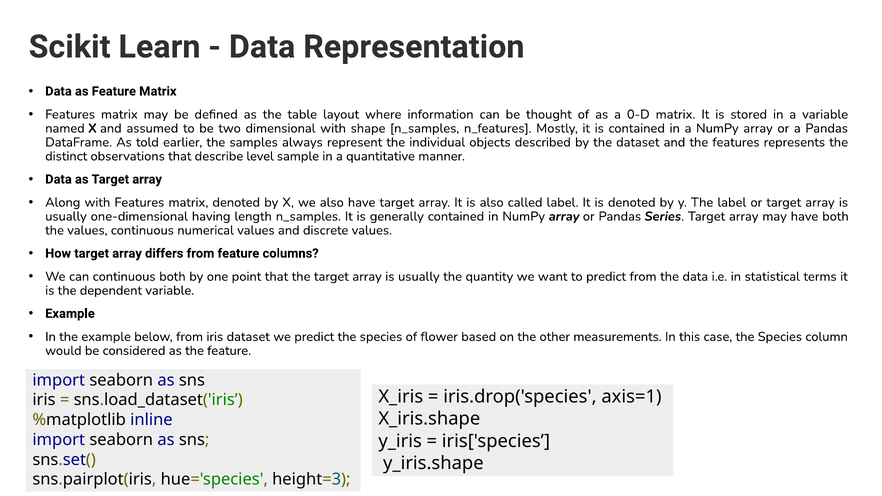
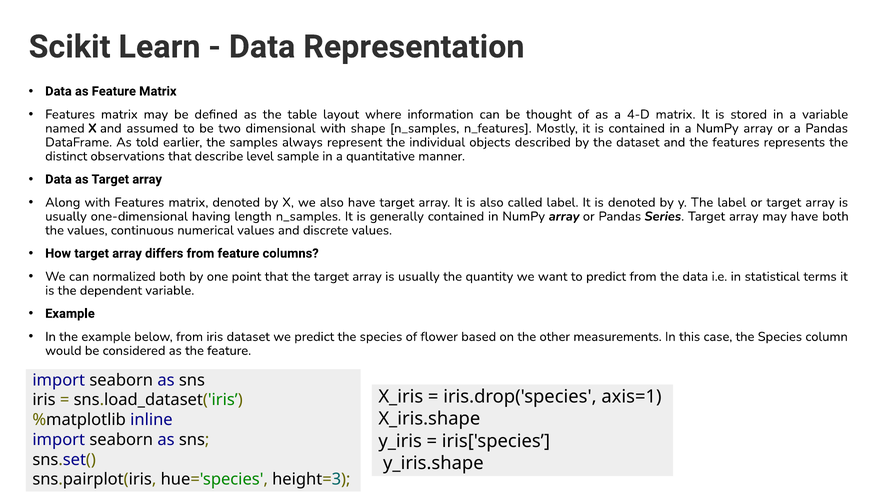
0-D: 0-D -> 4-D (638, 114)
can continuous: continuous -> normalized (124, 277)
